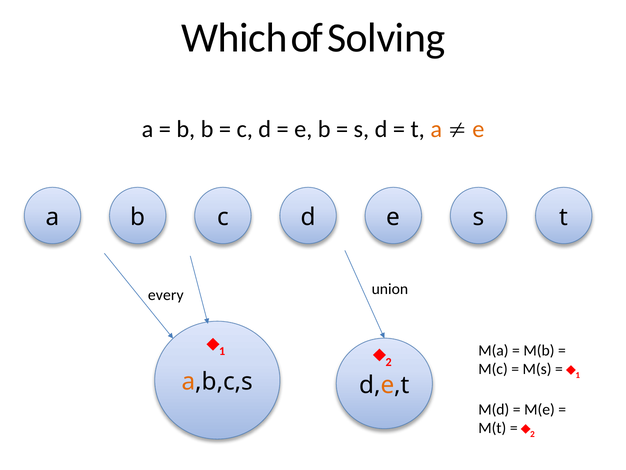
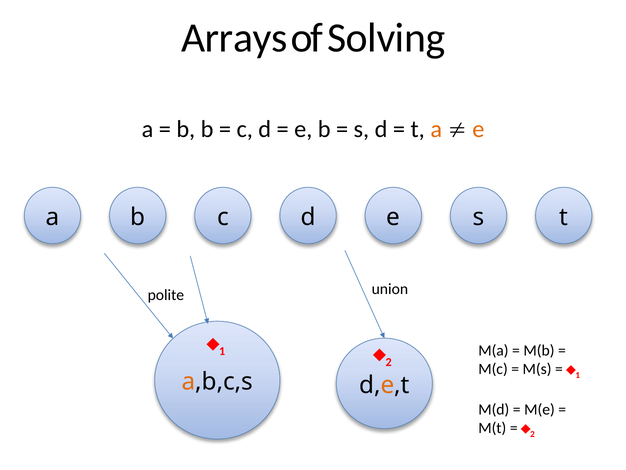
Which: Which -> Arrays (234, 38)
every: every -> polite (166, 295)
